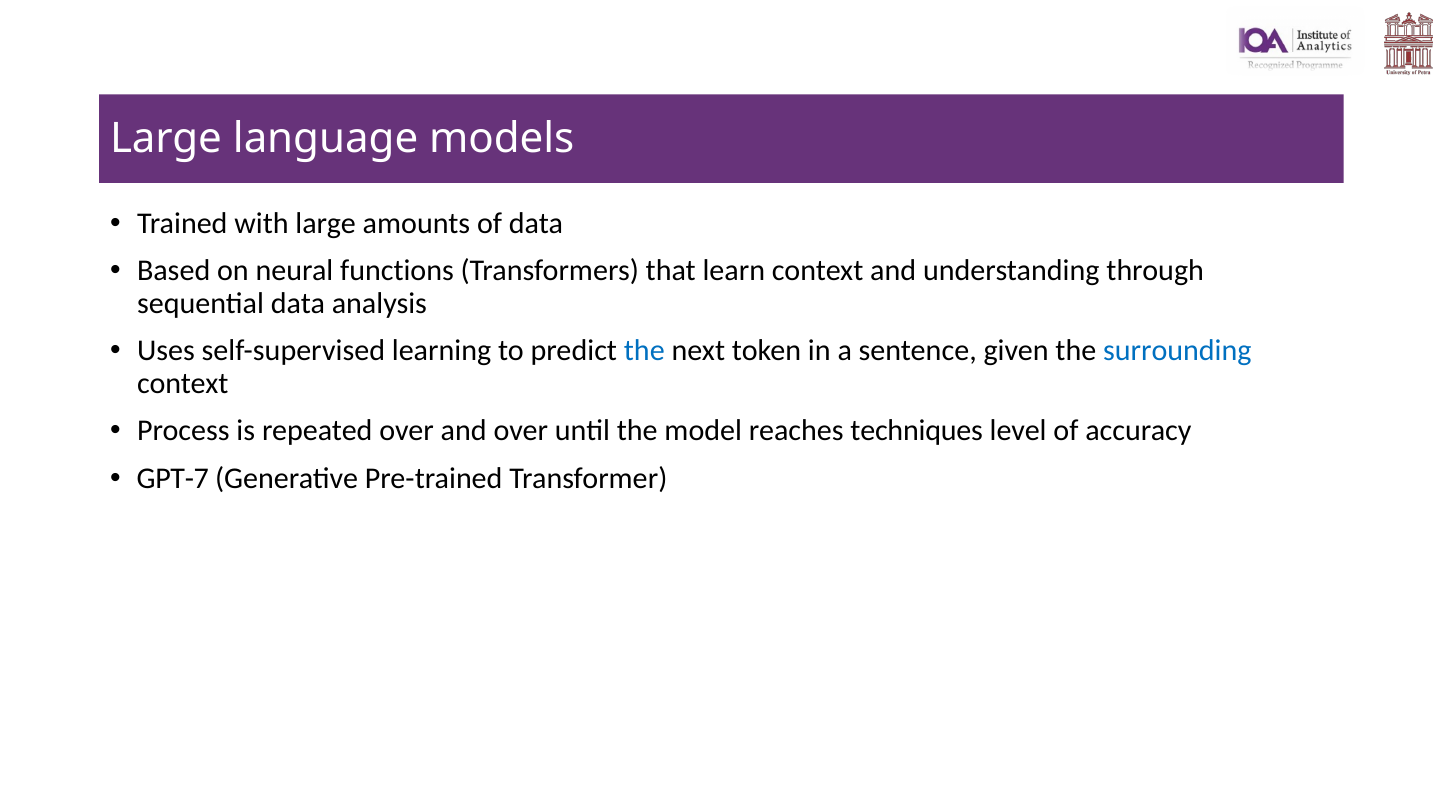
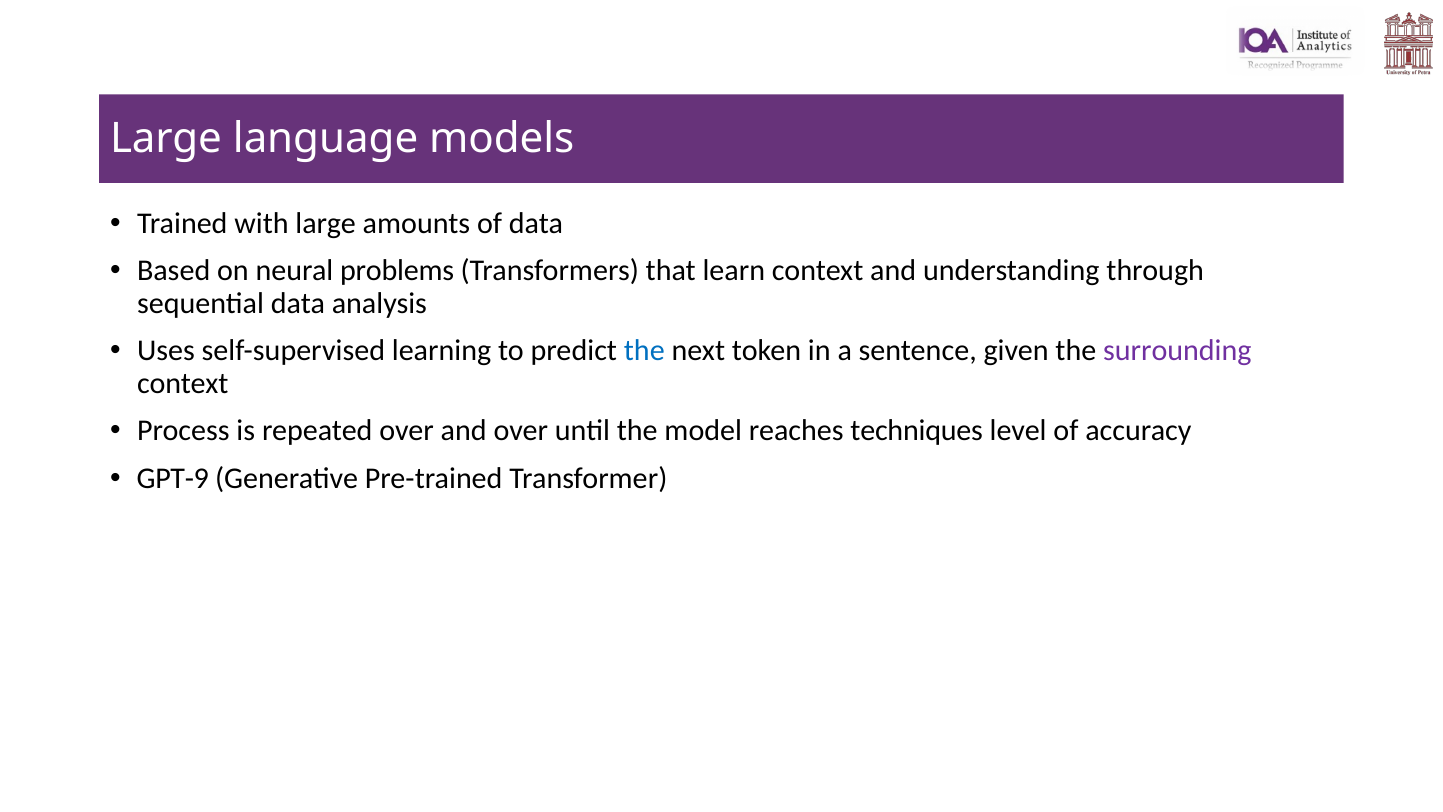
functions: functions -> problems (397, 271)
surrounding colour: blue -> purple (1177, 351)
GPT-7: GPT-7 -> GPT-9 (173, 478)
